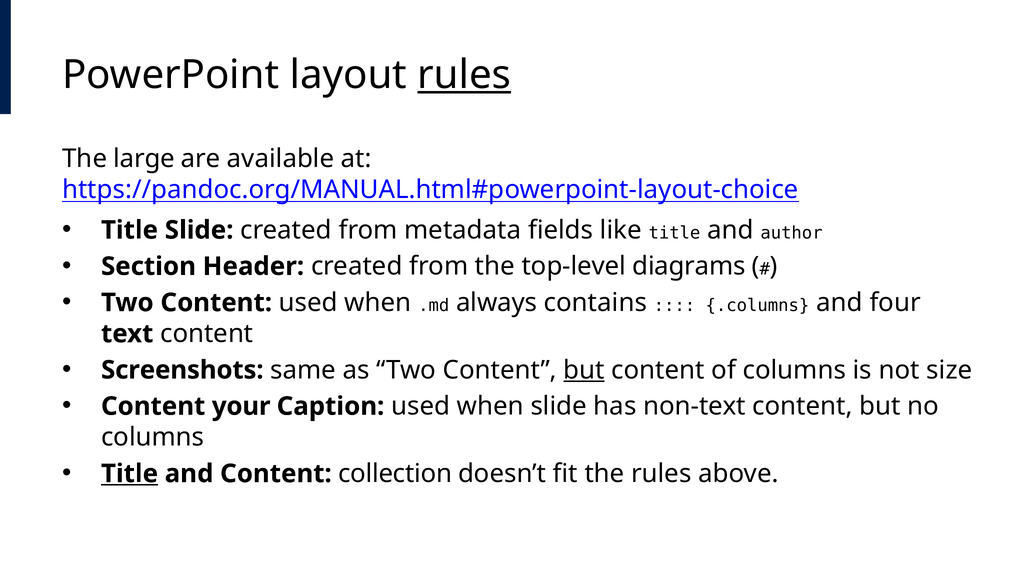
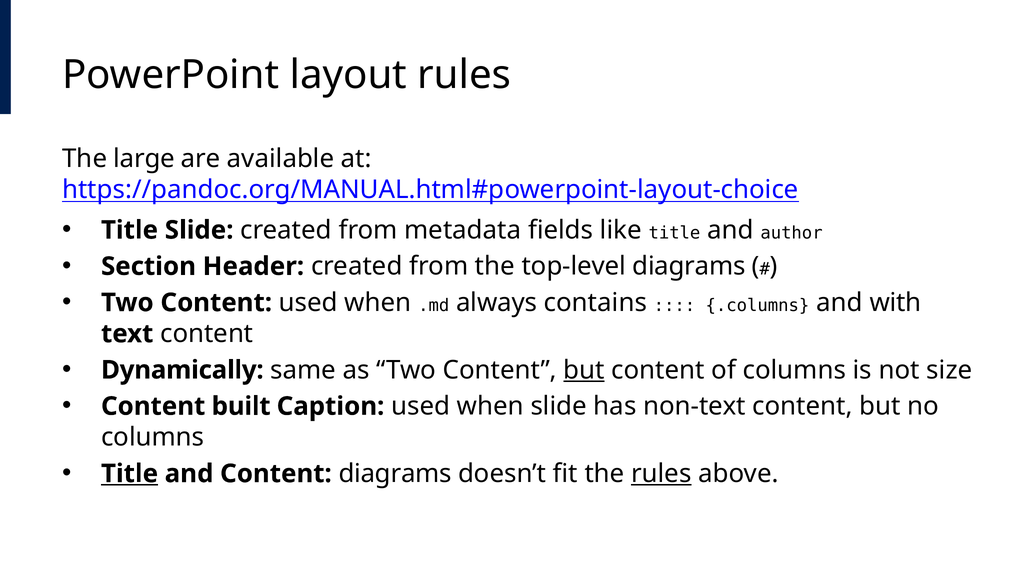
rules underline: present -> none (464, 75)
four: four -> with (895, 303)
Screenshots: Screenshots -> Dynamically (182, 370)
your: your -> built (241, 406)
Content collection: collection -> diagrams (395, 473)
rules underline: none -> present (661, 473)
